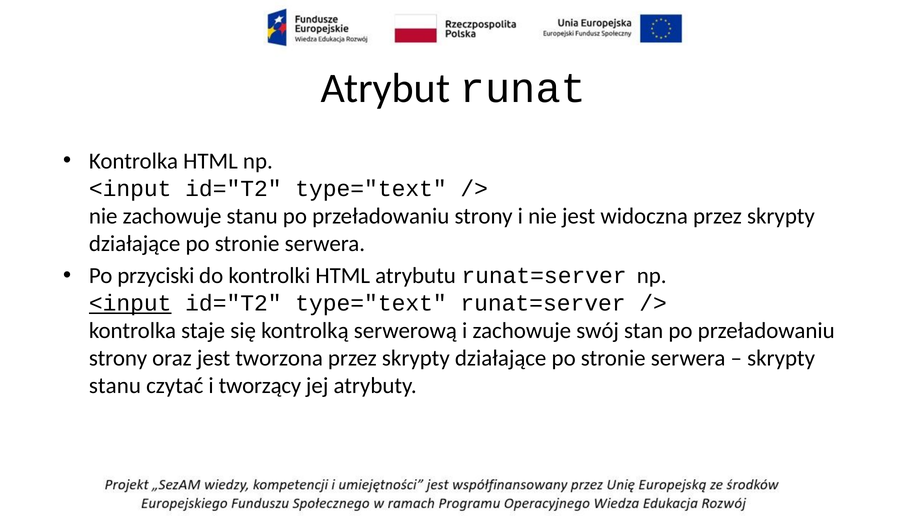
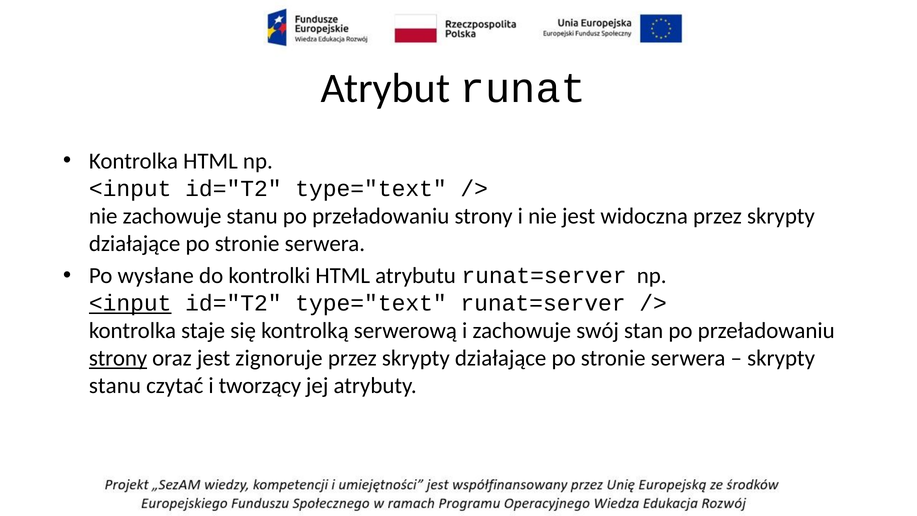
przyciski: przyciski -> wysłane (156, 276)
strony underline: none -> present (118, 358)
tworzona: tworzona -> zignoruje (279, 358)
